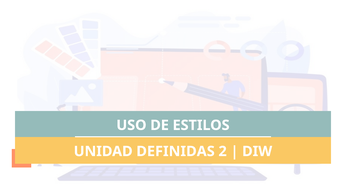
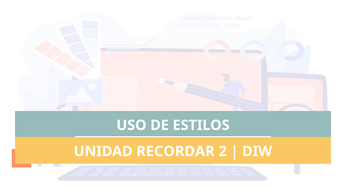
DEFINIDAS: DEFINIDAS -> RECORDAR (175, 152)
